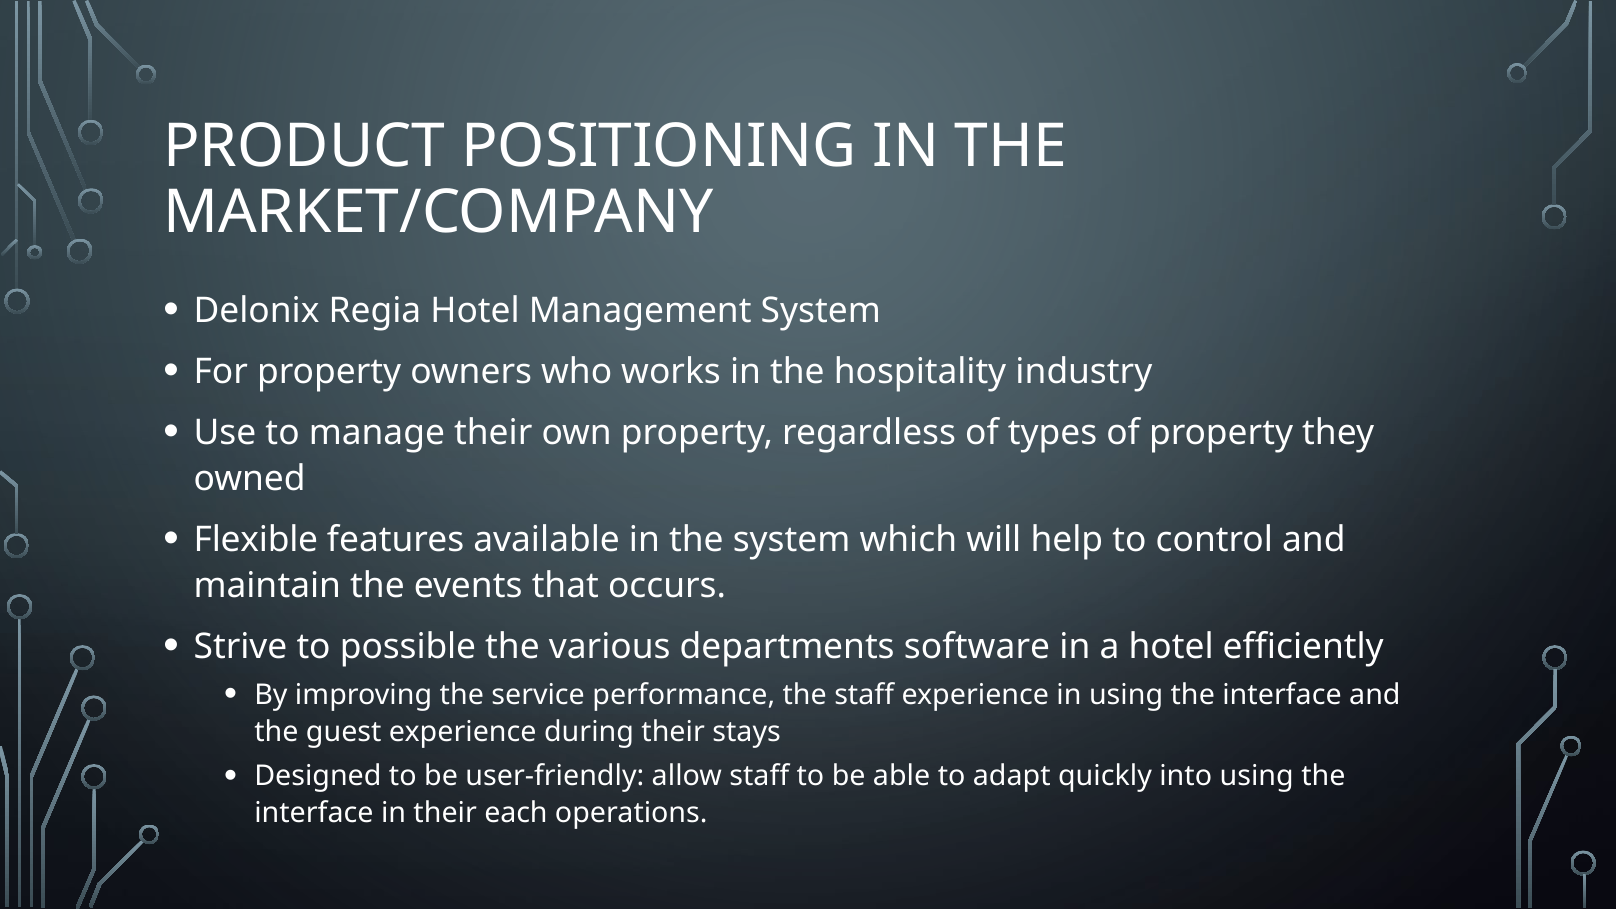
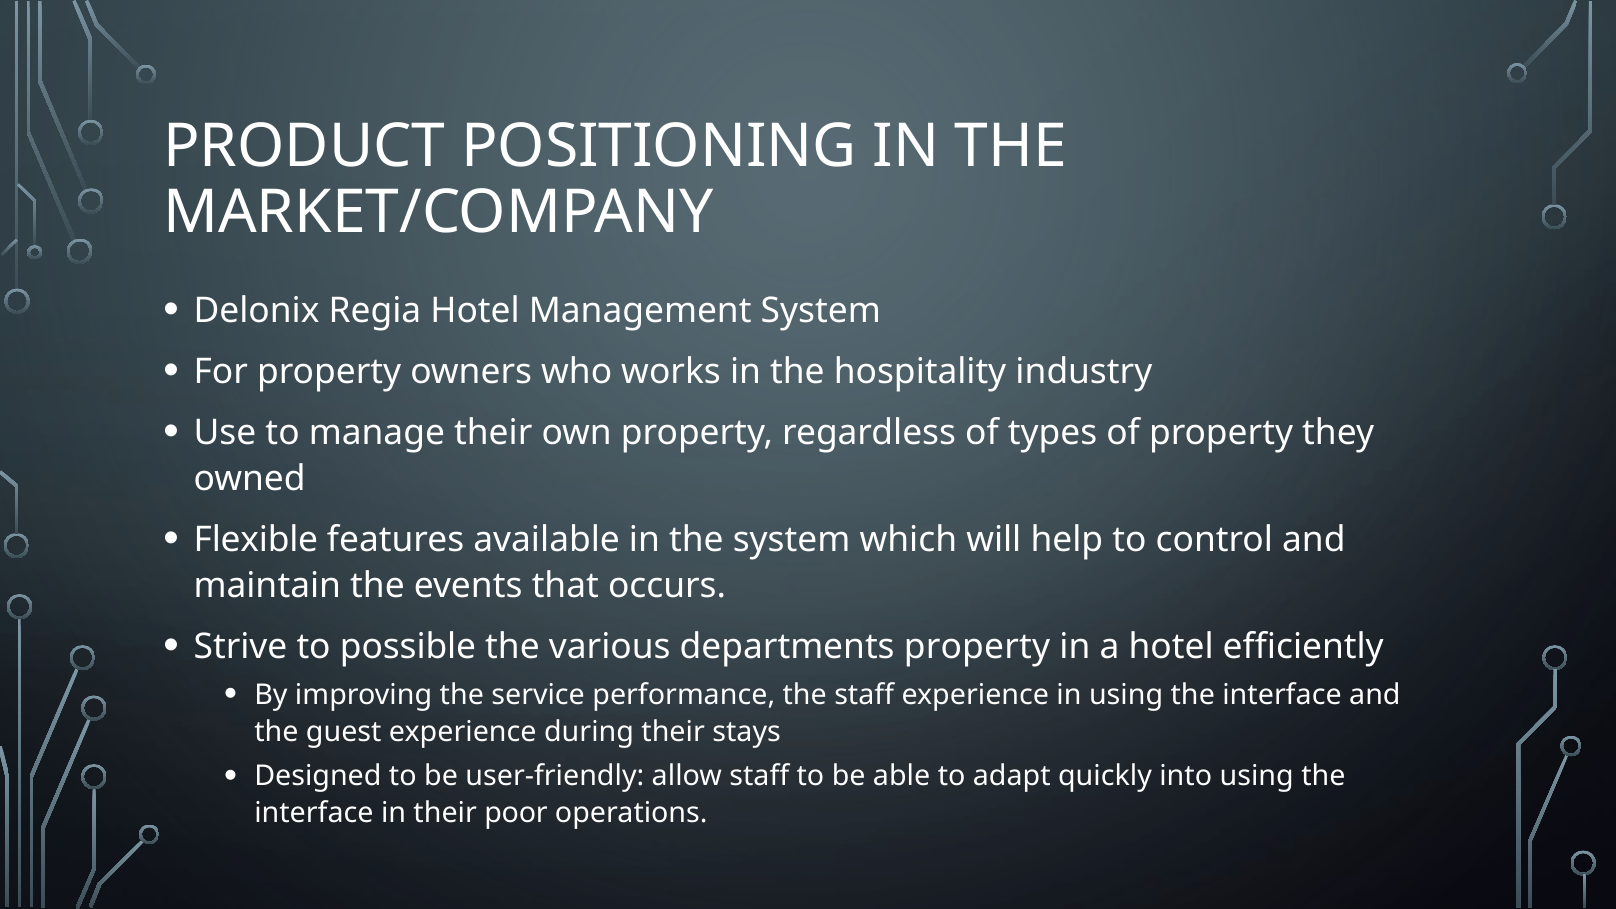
departments software: software -> property (977, 646)
each: each -> poor (516, 813)
